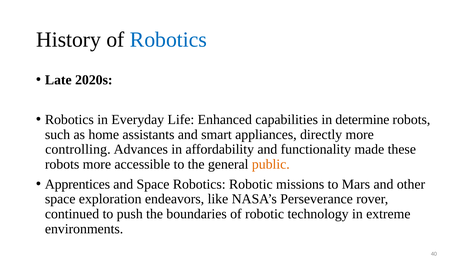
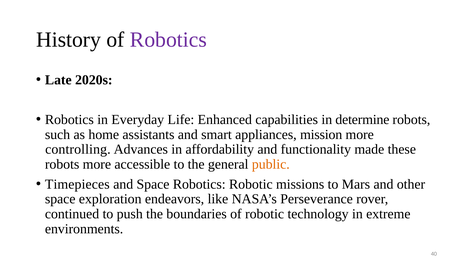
Robotics colour: blue -> purple (168, 40)
directly: directly -> mission (321, 135)
Apprentices: Apprentices -> Timepieces (77, 184)
